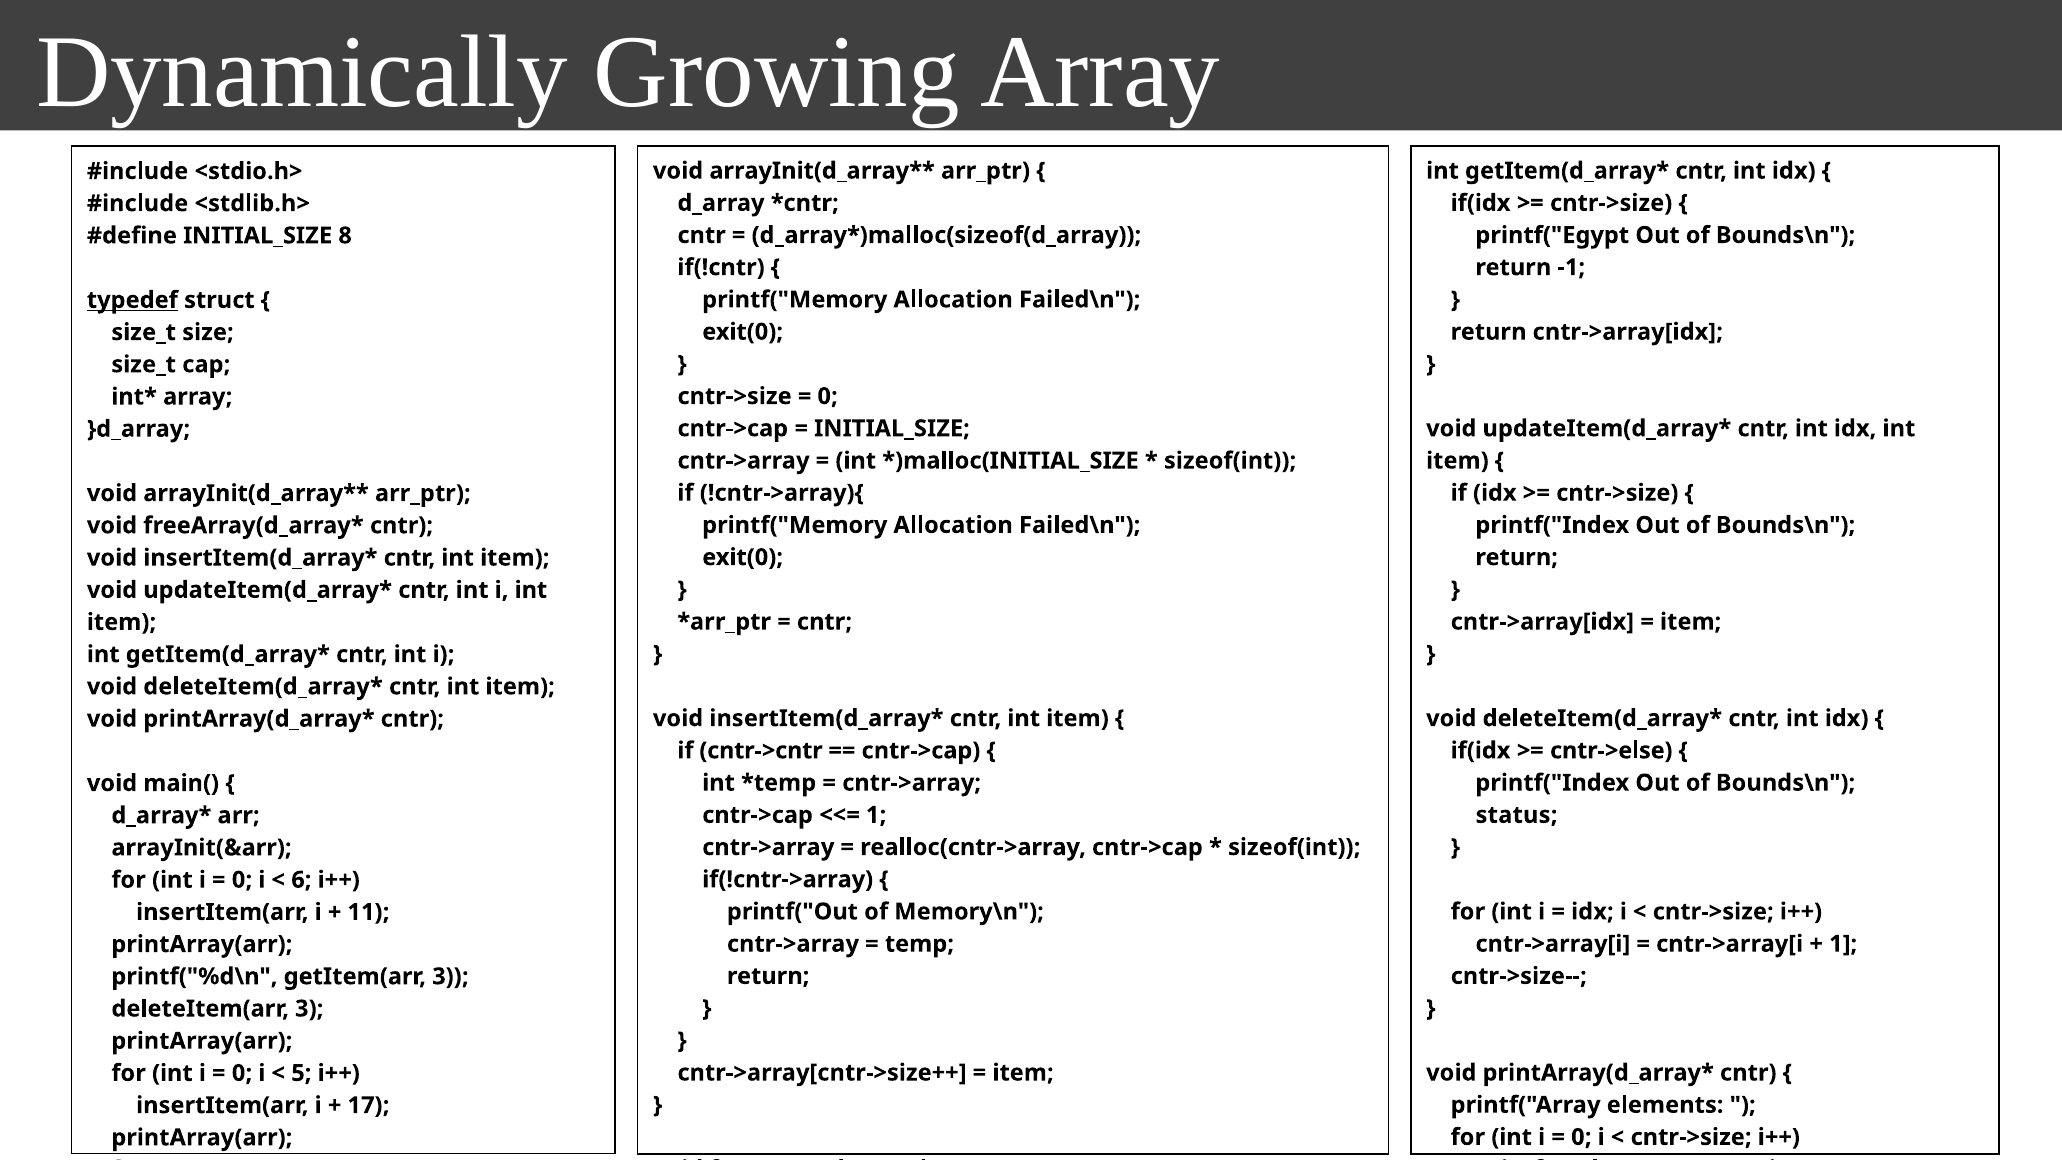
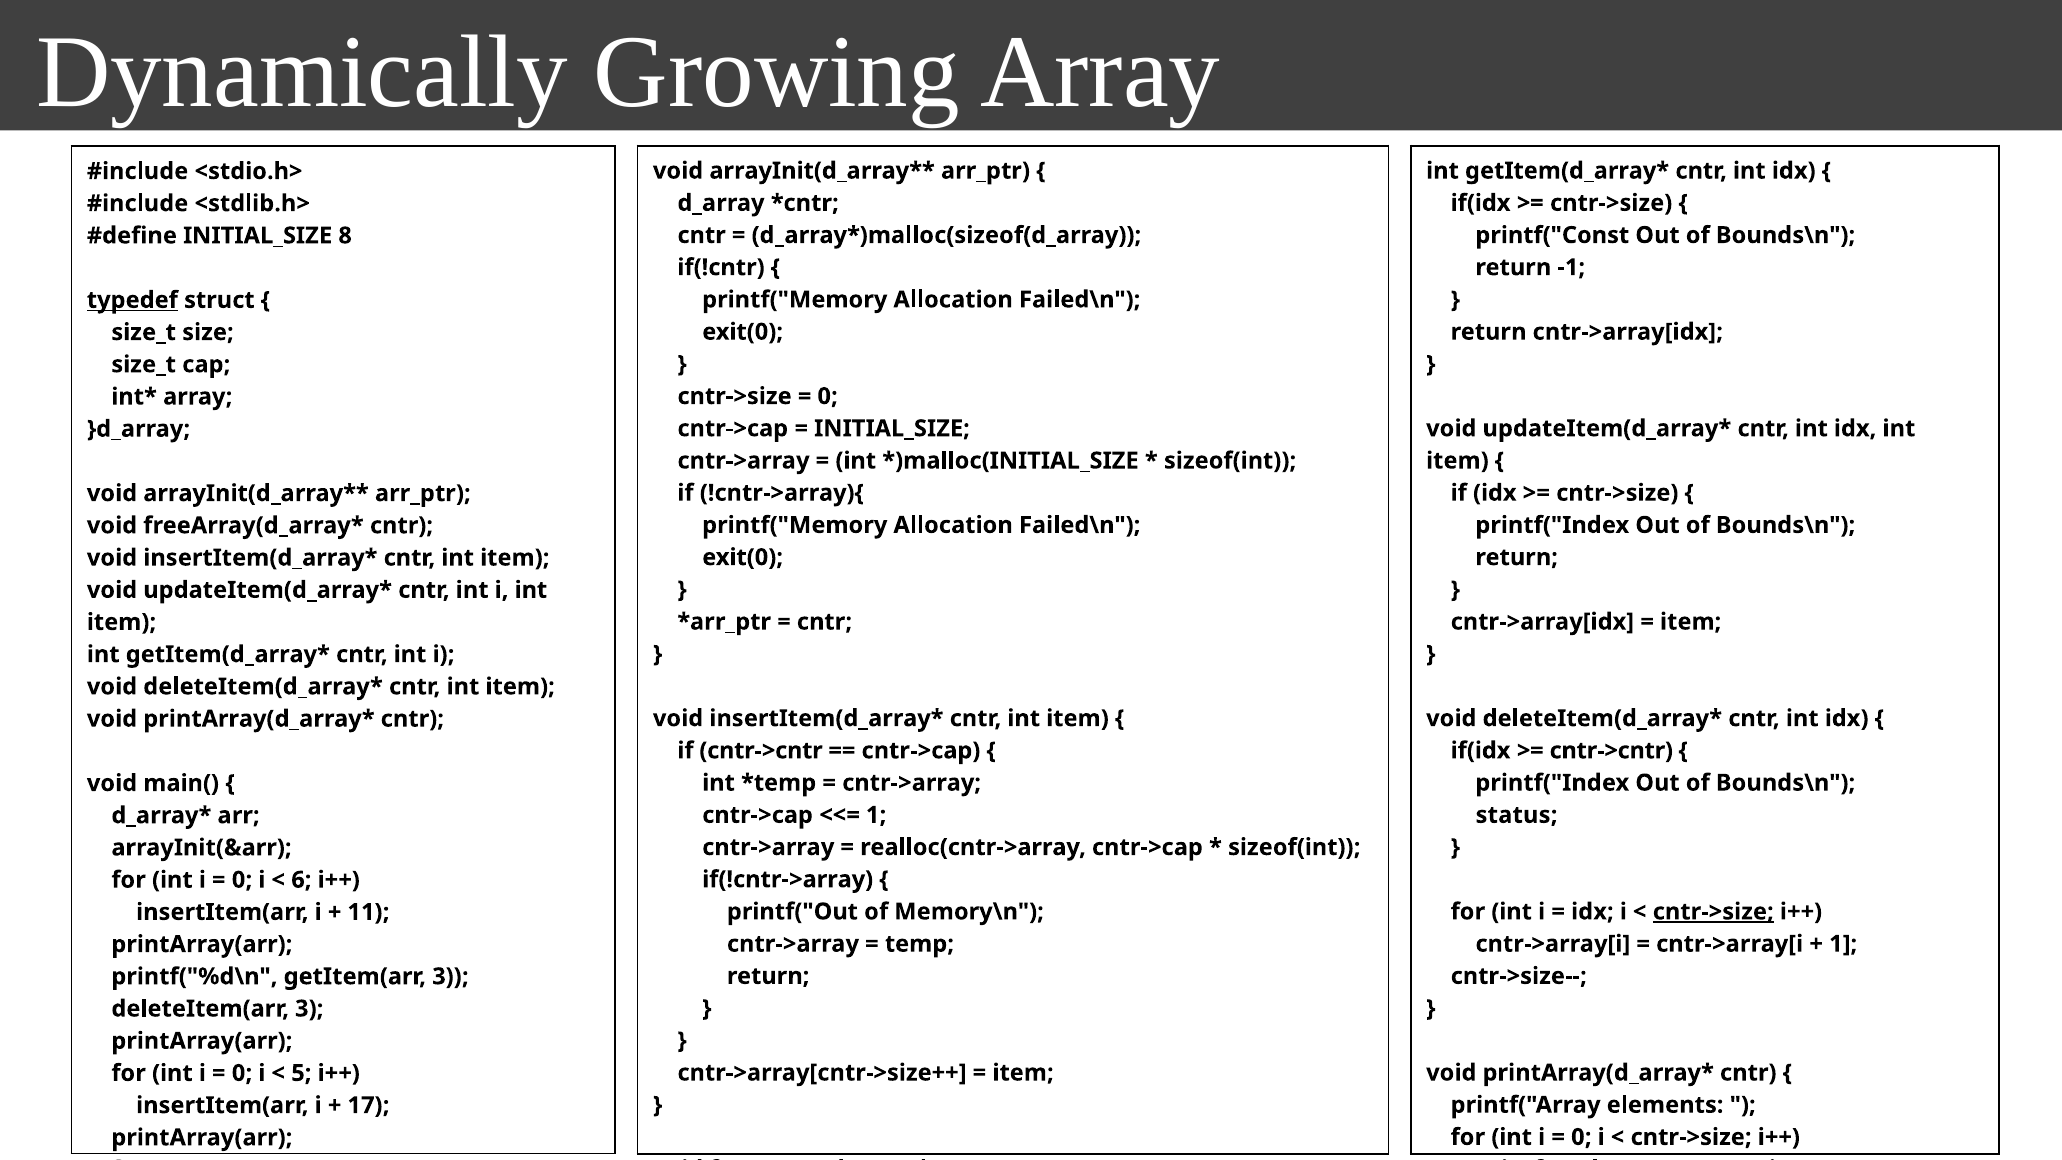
printf("Egypt: printf("Egypt -> printf("Const (1552, 235)
cntr->else: cntr->else -> cntr->cntr (1611, 751)
cntr->size underline: none -> present (1713, 912)
